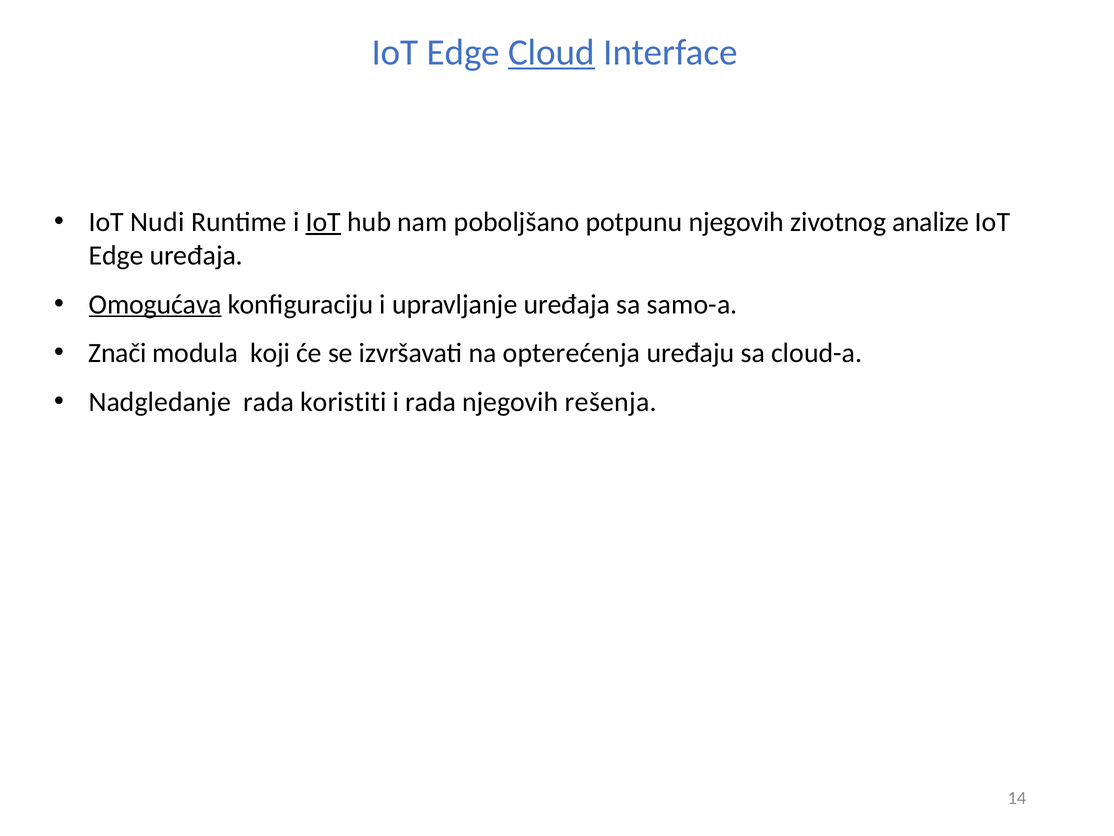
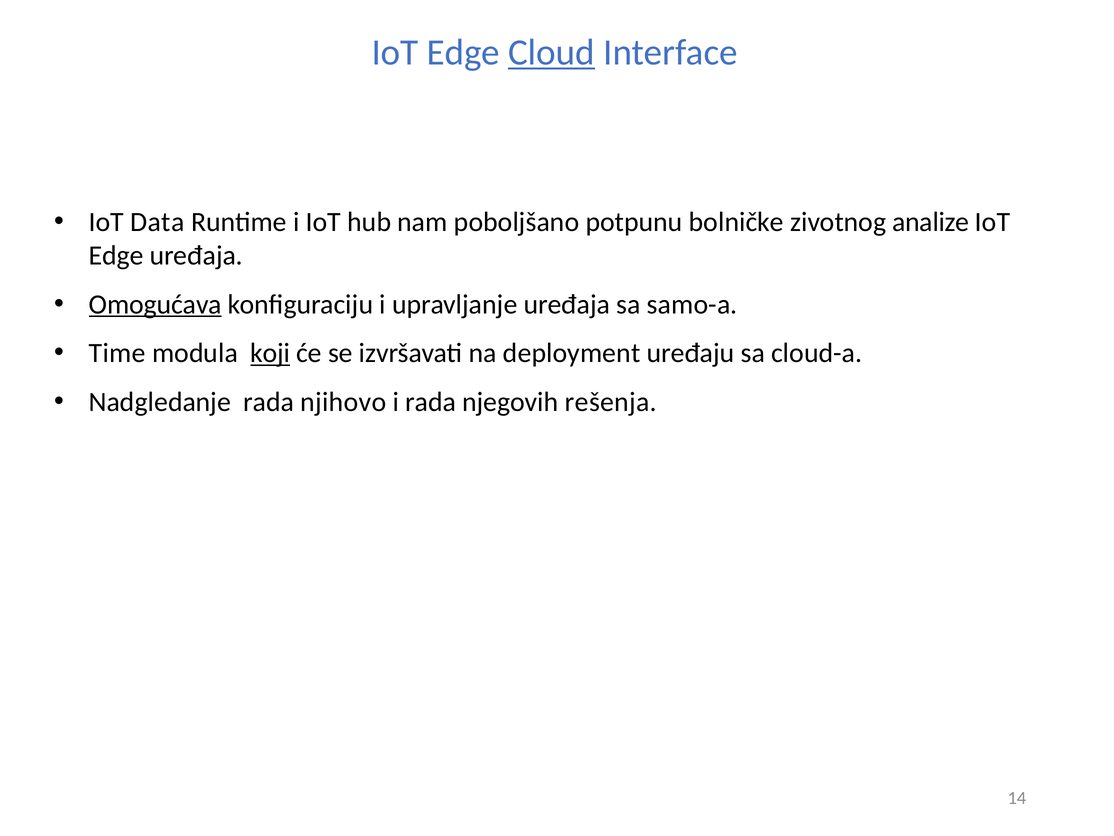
Nudi: Nudi -> Data (157, 222)
IoT underline: present -> none (323, 222)
potpunu njegovih: njegovih -> bolničke (736, 222)
Znači: Znači -> Time (117, 353)
koji underline: none -> present (270, 353)
opterećenja: opterećenja -> deployment (572, 353)
koristiti: koristiti -> njihovo (343, 402)
